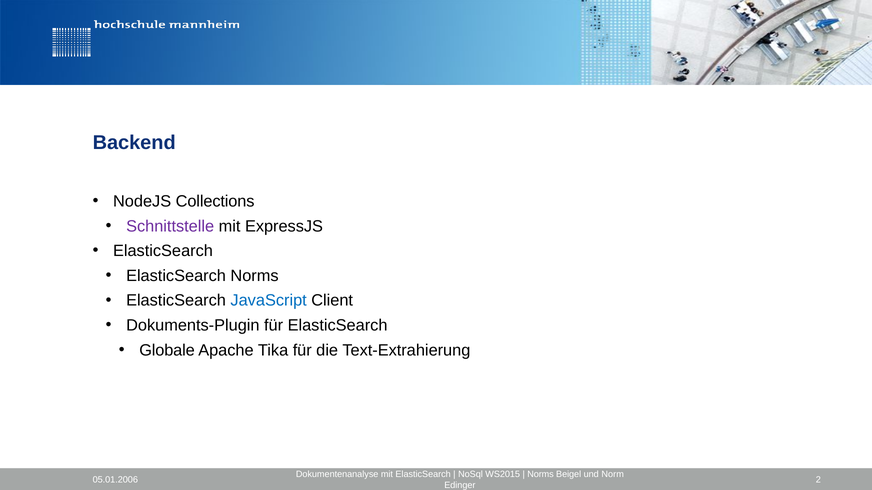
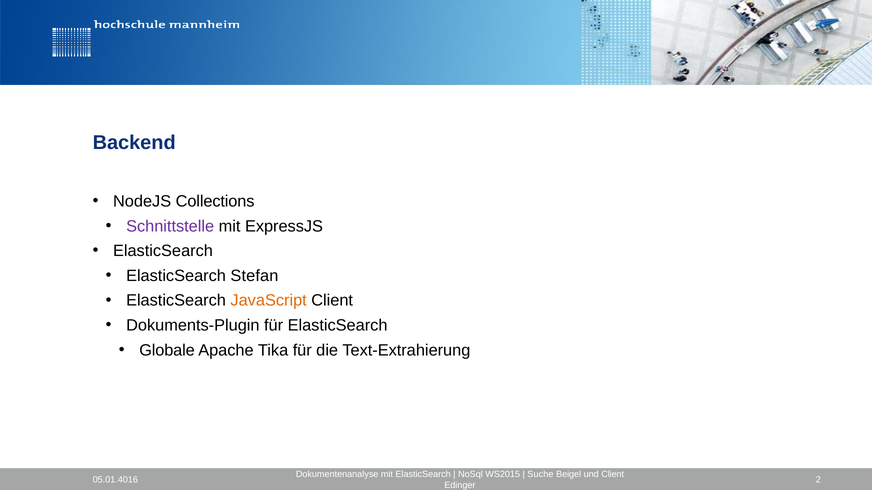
ElasticSearch Norms: Norms -> Stefan (254, 276)
JavaScript colour: blue -> orange (269, 301)
Norms: Norms -> Suche (540, 475)
und Norm: Norm -> Client (613, 475)
05.01.2006: 05.01.2006 -> 05.01.4016 (115, 480)
